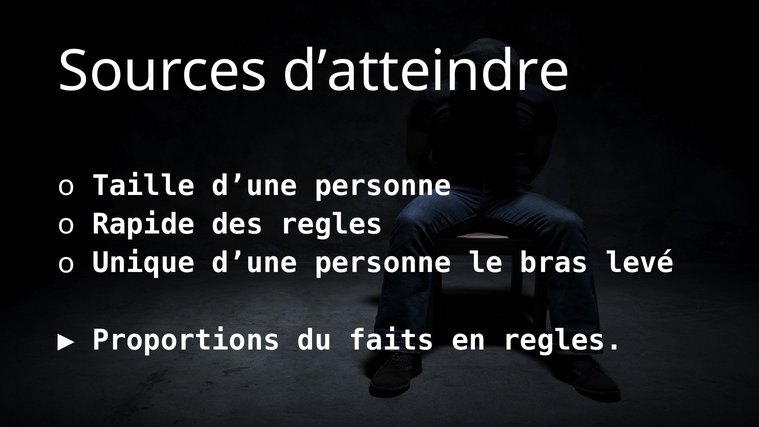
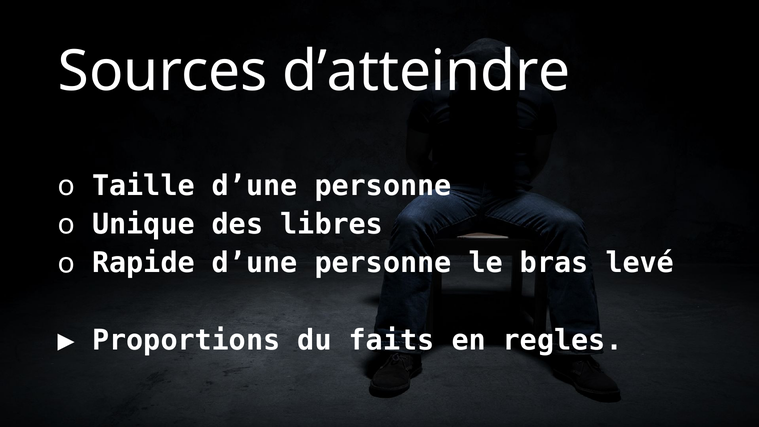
Rapide: Rapide -> Unique (143, 224)
des regles: regles -> libres (332, 224)
Unique: Unique -> Rapide (143, 263)
